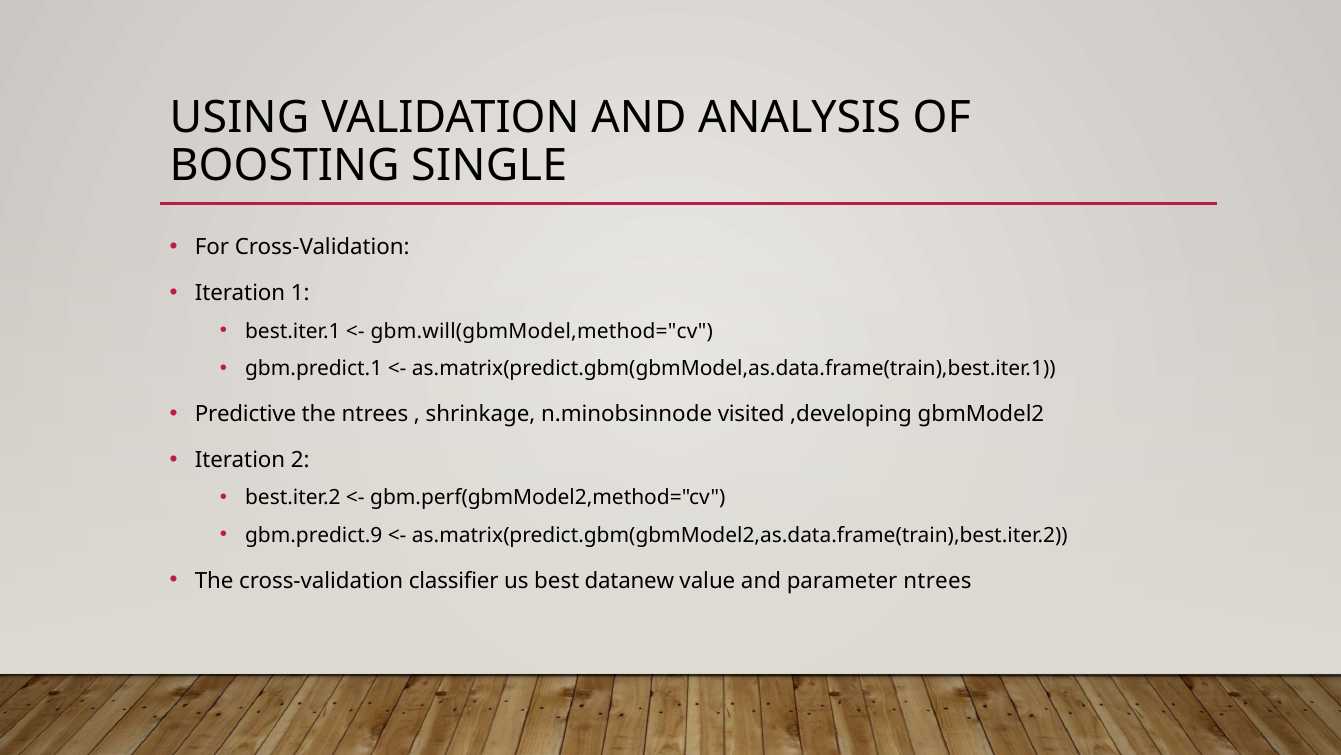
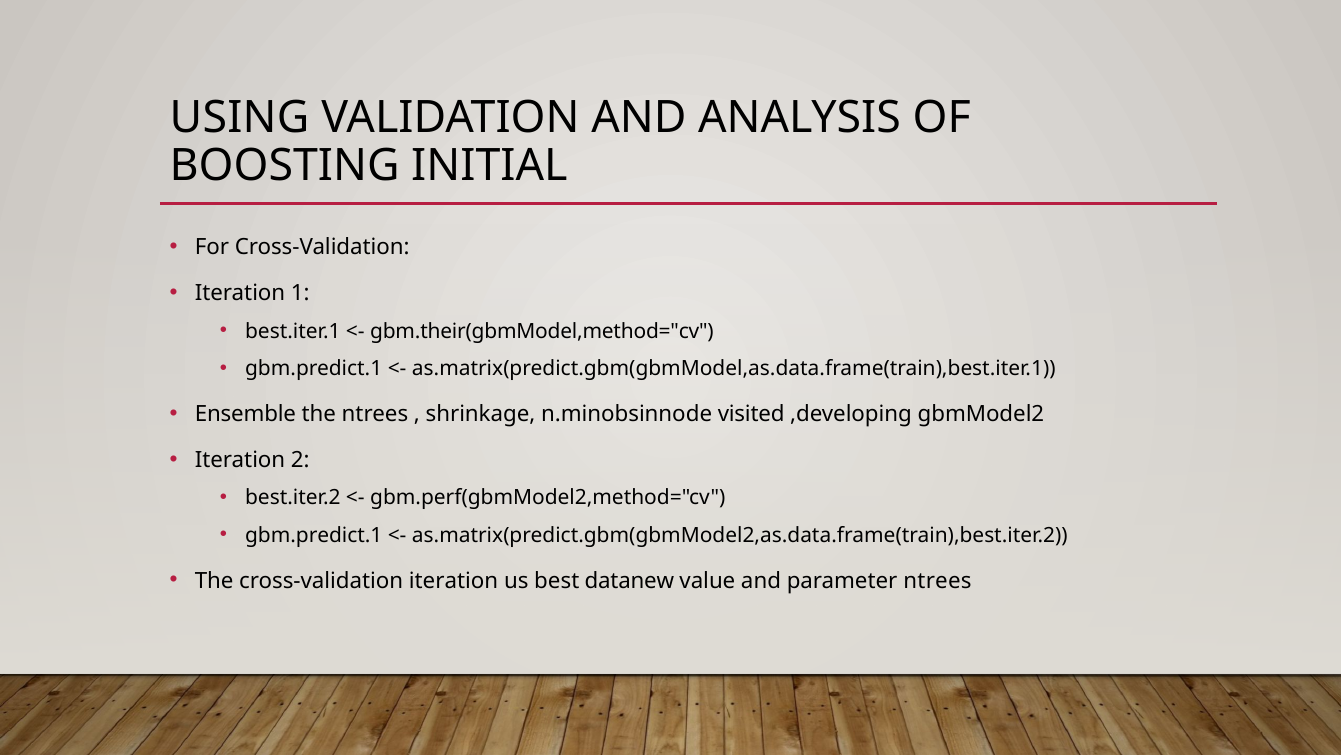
SINGLE: SINGLE -> INITIAL (489, 166)
gbm.will(gbmModel,method="cv: gbm.will(gbmModel,method="cv -> gbm.their(gbmModel,method="cv (542, 331)
Predictive: Predictive -> Ensemble (245, 414)
gbm.predict.9: gbm.predict.9 -> gbm.predict.1 (314, 535)
cross-validation classifier: classifier -> iteration (454, 580)
